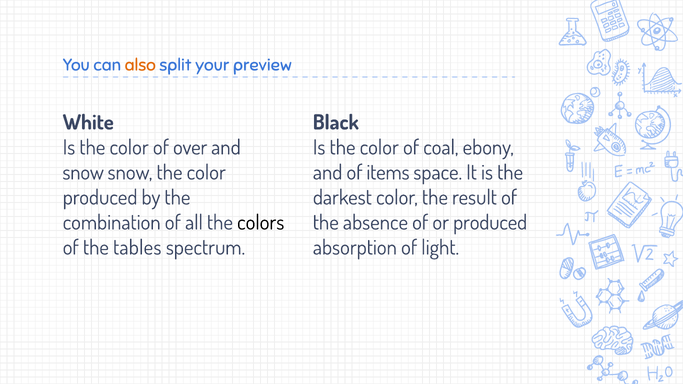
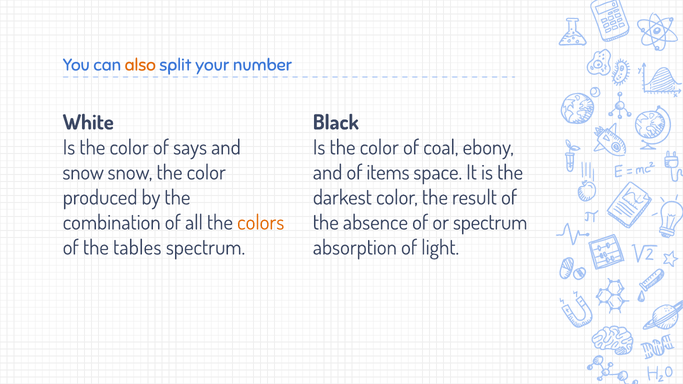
preview: preview -> number (263, 65)
over: over -> says (190, 148)
colors colour: black -> orange (261, 223)
or produced: produced -> spectrum (490, 223)
